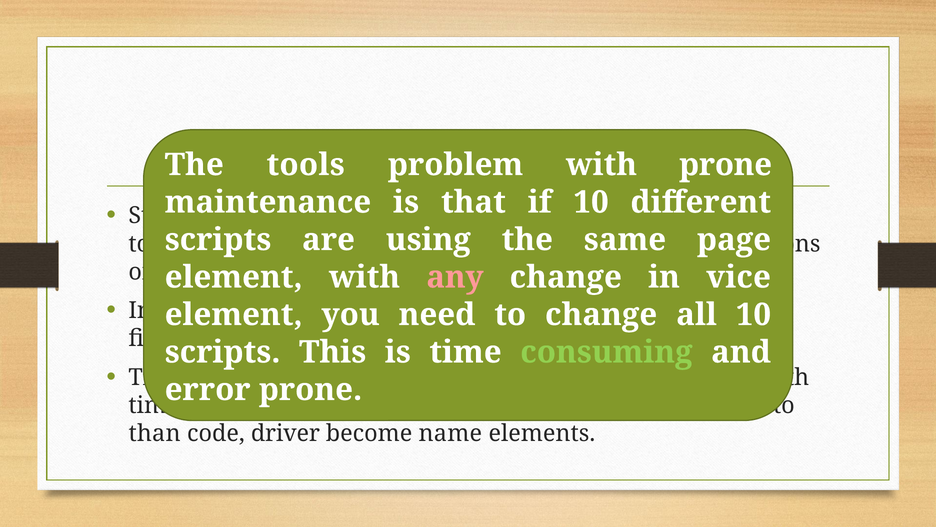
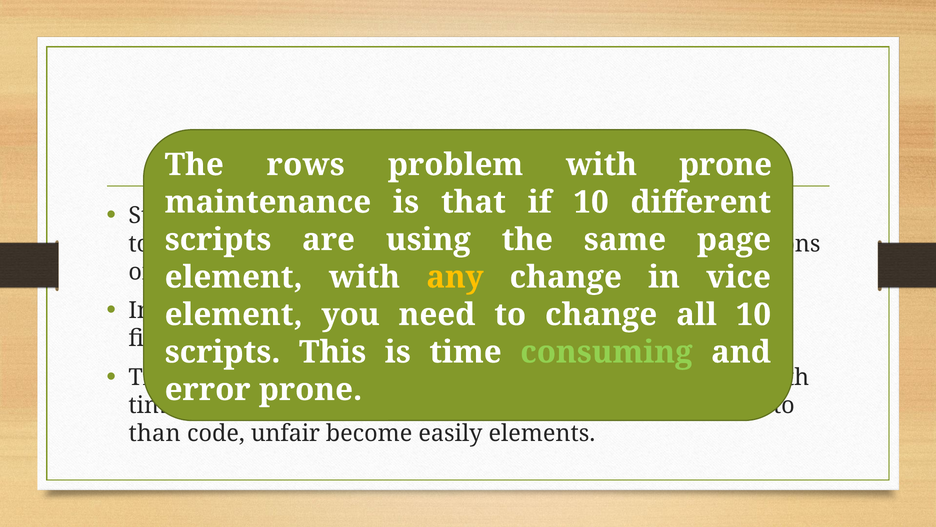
tools: tools -> rows (306, 165)
any colour: pink -> yellow (455, 277)
driver: driver -> unfair (285, 433)
name: name -> easily (450, 433)
